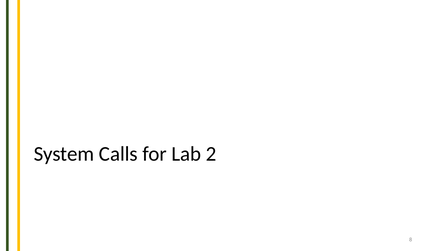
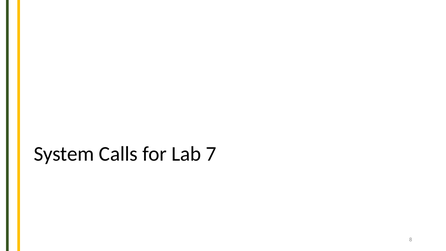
2: 2 -> 7 (211, 154)
